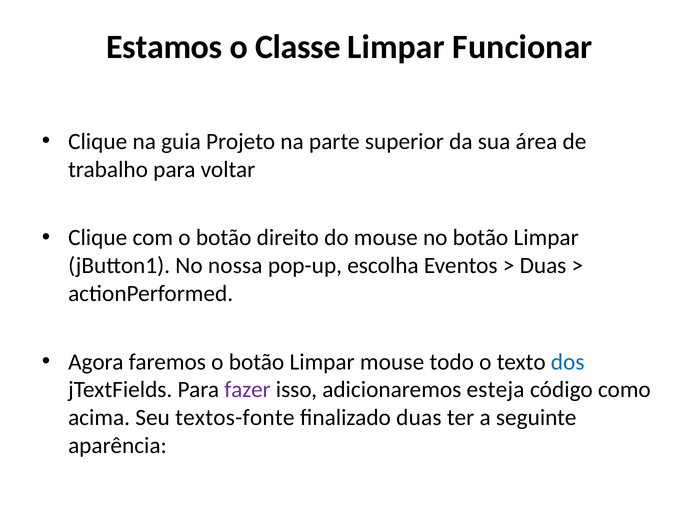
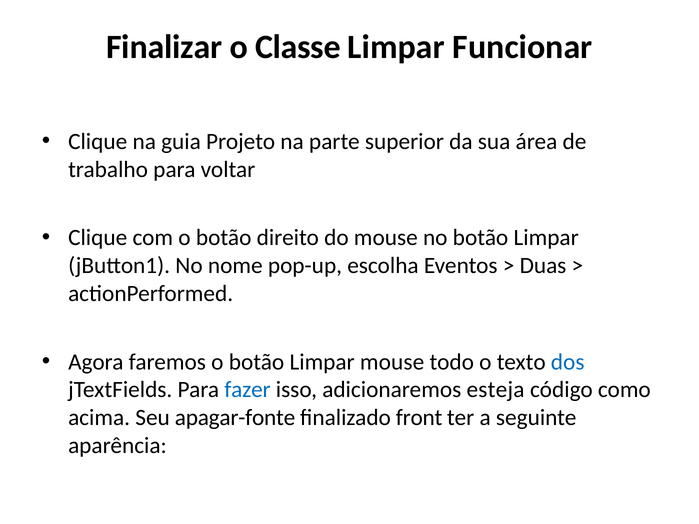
Estamos: Estamos -> Finalizar (164, 47)
nossa: nossa -> nome (235, 266)
fazer colour: purple -> blue (248, 390)
textos-fonte: textos-fonte -> apagar-fonte (235, 418)
finalizado duas: duas -> front (419, 418)
